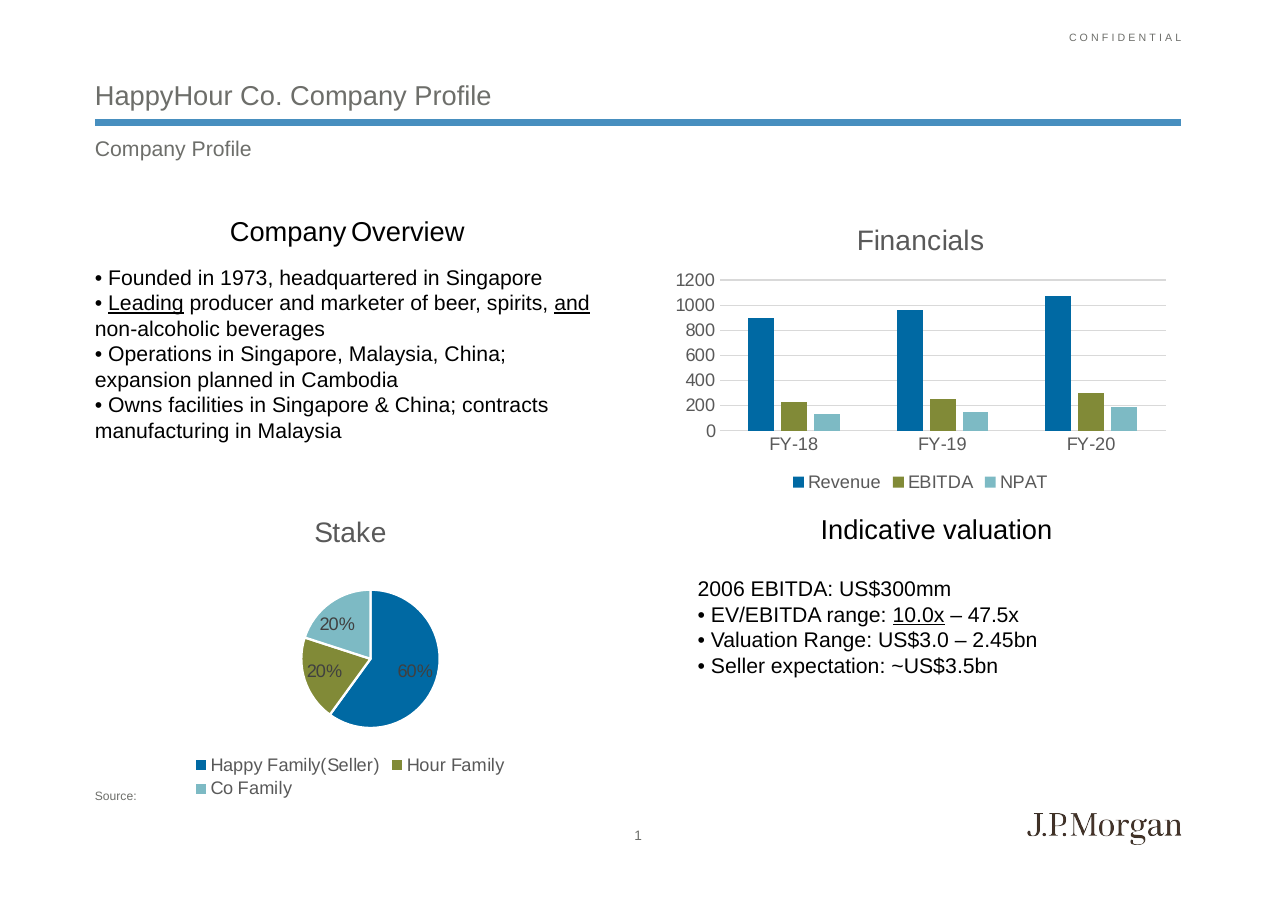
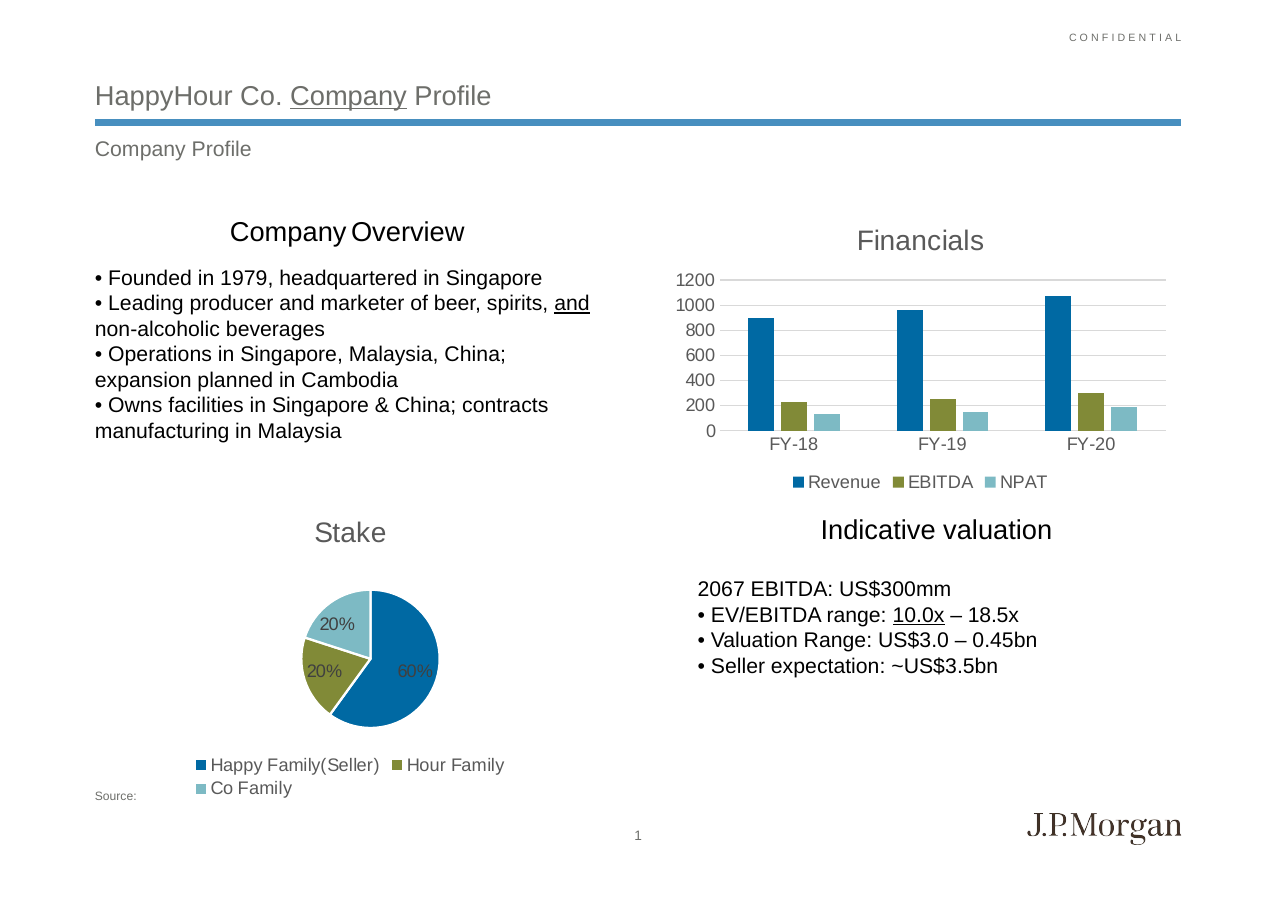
Company underline: none -> present (349, 97)
1973: 1973 -> 1979 (247, 279)
Leading underline: present -> none (146, 304)
2006: 2006 -> 2067 (721, 590)
47.5x: 47.5x -> 18.5x (993, 616)
2.45bn: 2.45bn -> 0.45bn (1005, 641)
